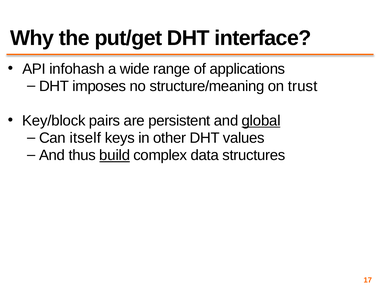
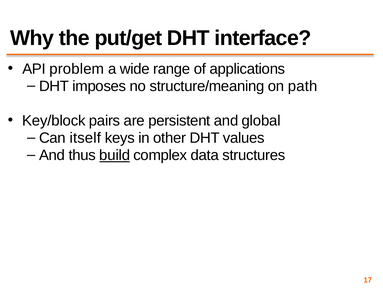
infohash: infohash -> problem (77, 69)
trust: trust -> path (303, 86)
global underline: present -> none (261, 120)
